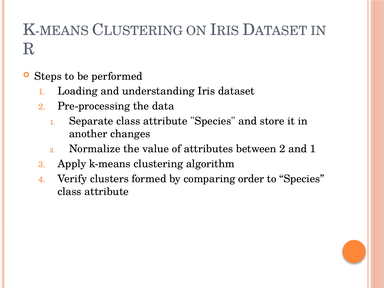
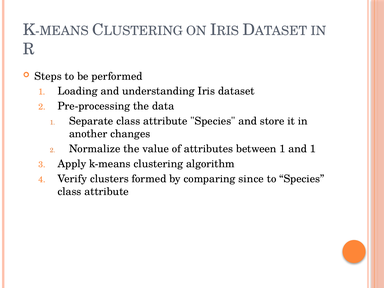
between 2: 2 -> 1 (282, 149)
order: order -> since (251, 179)
